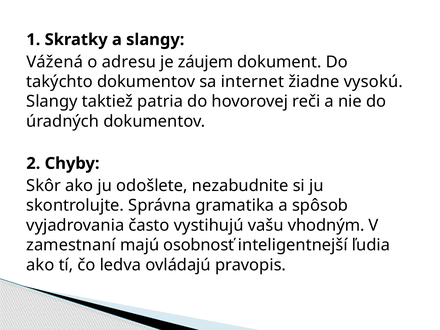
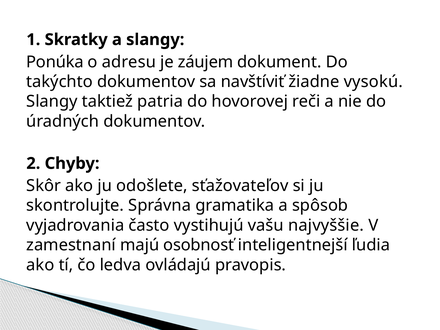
Vážená: Vážená -> Ponúka (55, 62)
internet: internet -> navštíviť (253, 82)
nezabudnite: nezabudnite -> sťažovateľov (240, 186)
vhodným: vhodným -> najvyššie (326, 225)
